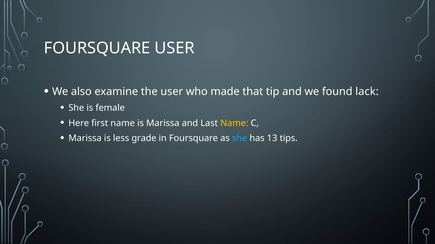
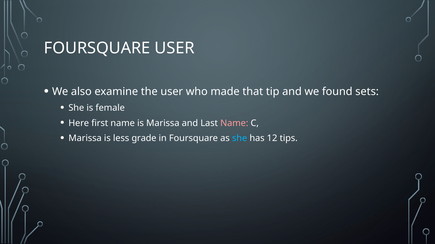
lack: lack -> sets (367, 92)
Name colour: yellow -> pink (234, 123)
13: 13 -> 12 (272, 139)
